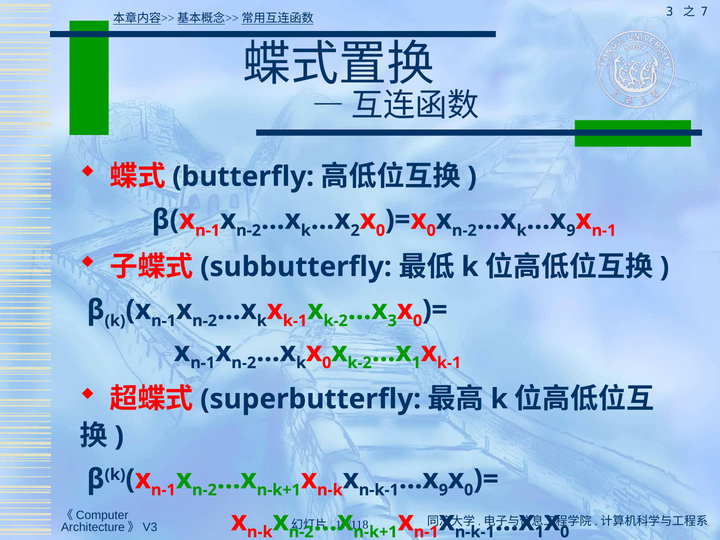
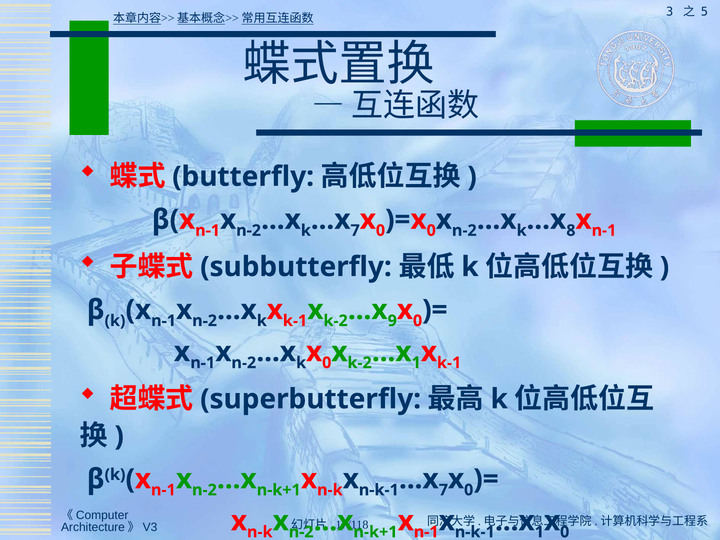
7: 7 -> 5 (704, 12)
2: 2 -> 7 (355, 231)
9: 9 -> 8 (571, 231)
3: 3 -> 9 (392, 321)
9: 9 -> 7 (443, 490)
